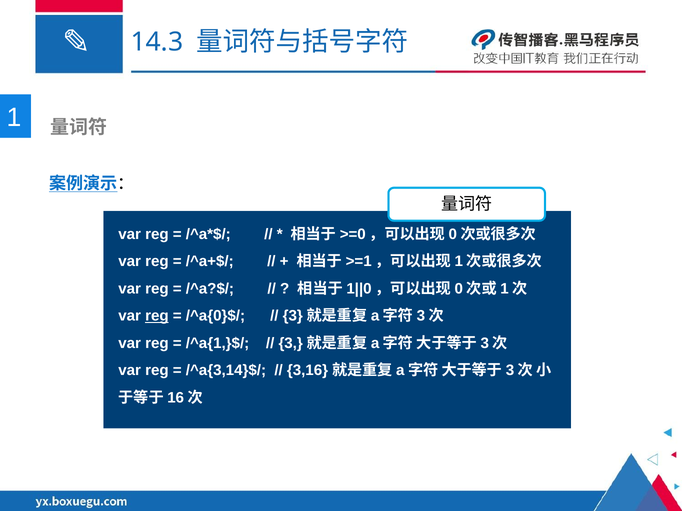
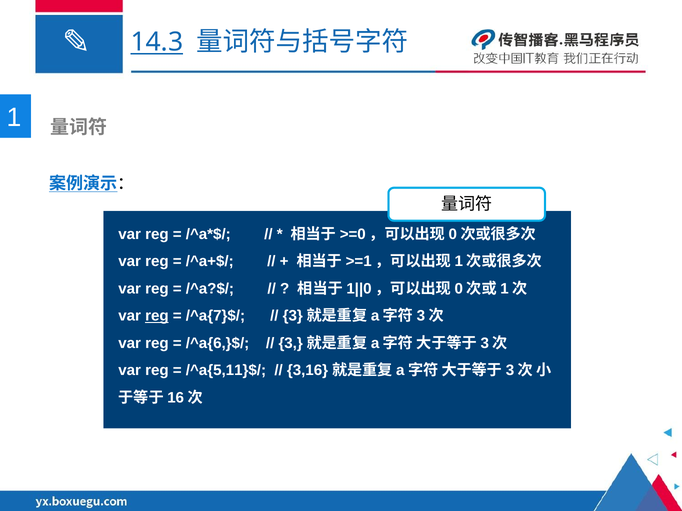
14.3 underline: none -> present (157, 42)
/^a{0}$/: /^a{0}$/ -> /^a{7}$/ (215, 316)
/^a{1,}$/: /^a{1,}$/ -> /^a{6,}$/ (218, 344)
/^a{3,14}$/: /^a{3,14}$/ -> /^a{5,11}$/ (226, 371)
